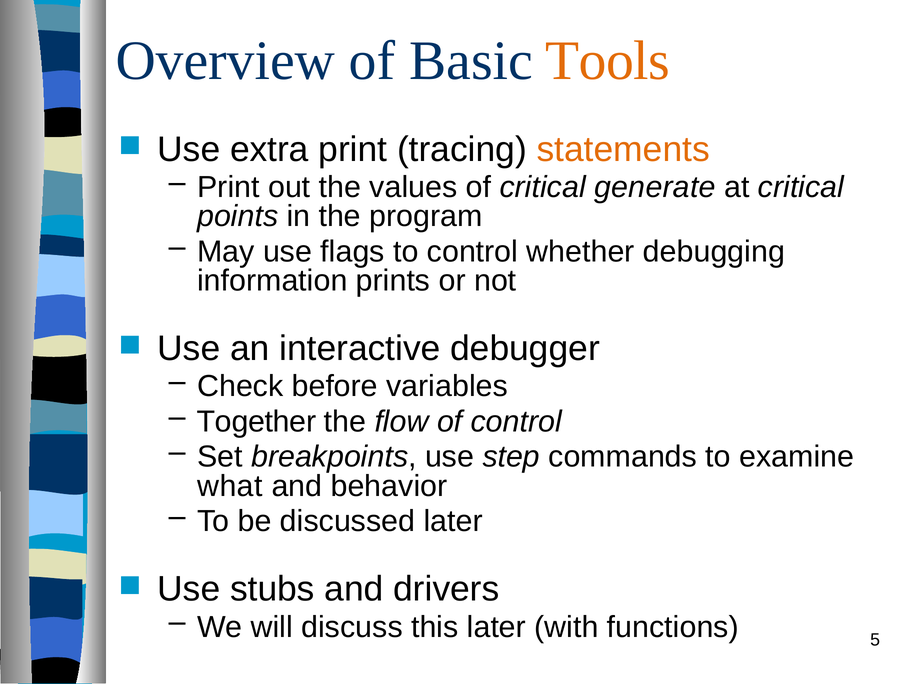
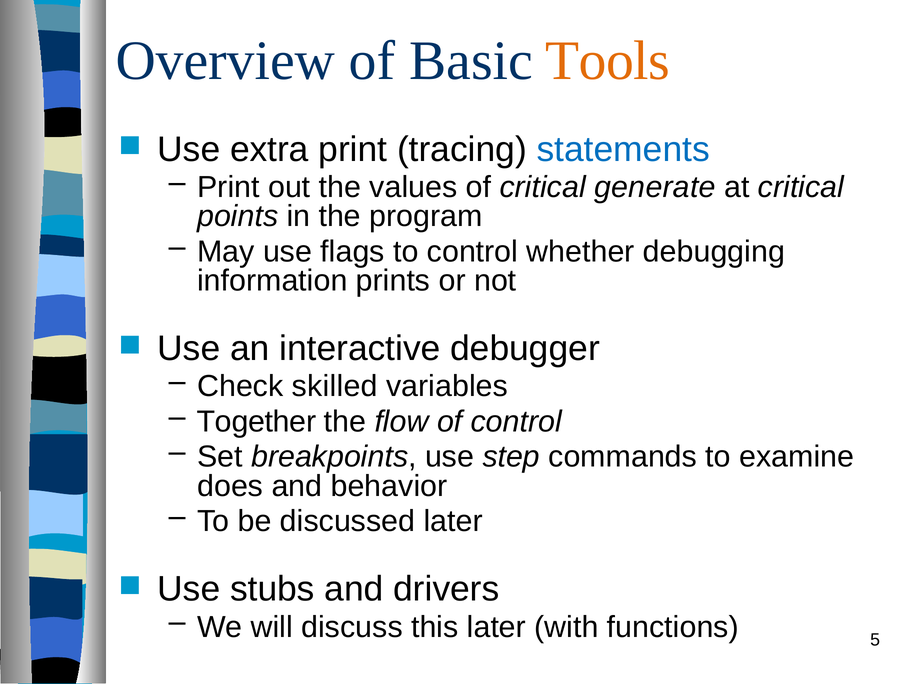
statements colour: orange -> blue (623, 149)
before: before -> skilled (335, 386)
what: what -> does (230, 486)
